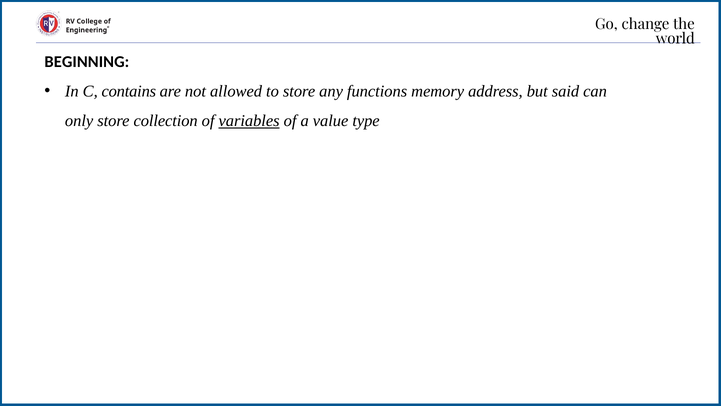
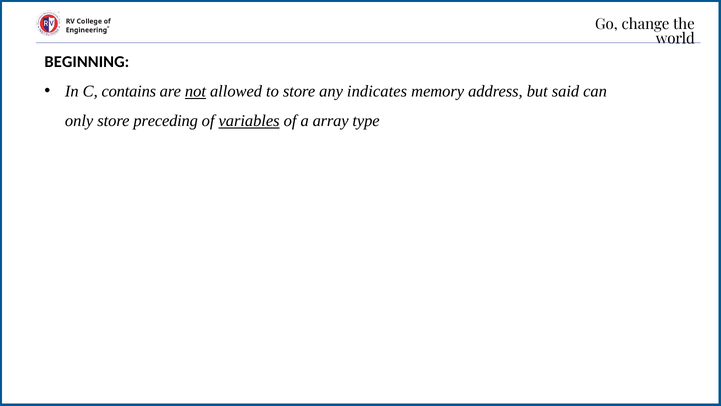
not underline: none -> present (195, 91)
functions: functions -> indicates (377, 91)
collection: collection -> preceding (166, 121)
value: value -> array (331, 121)
